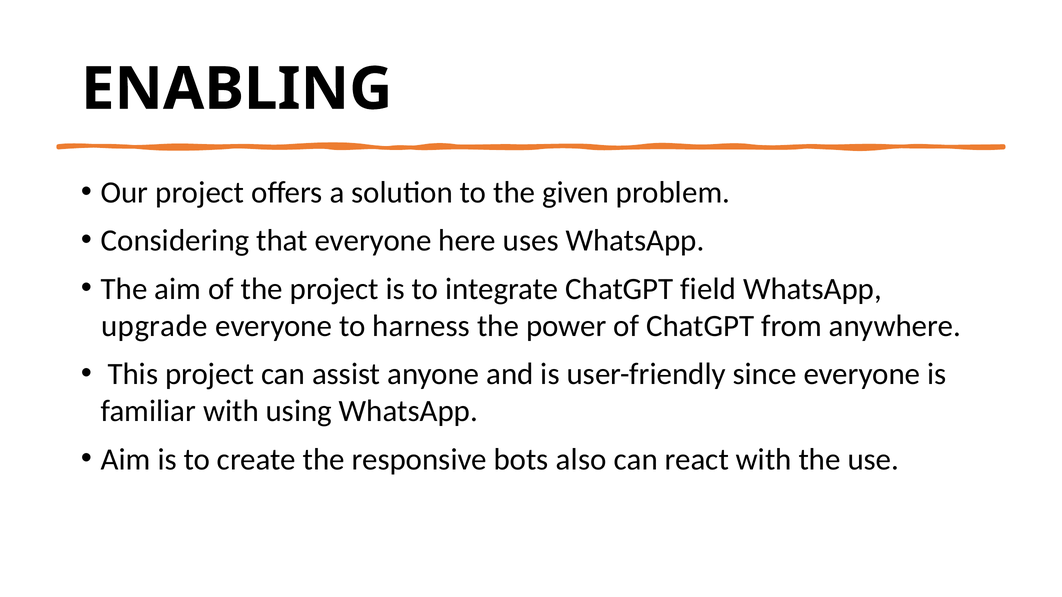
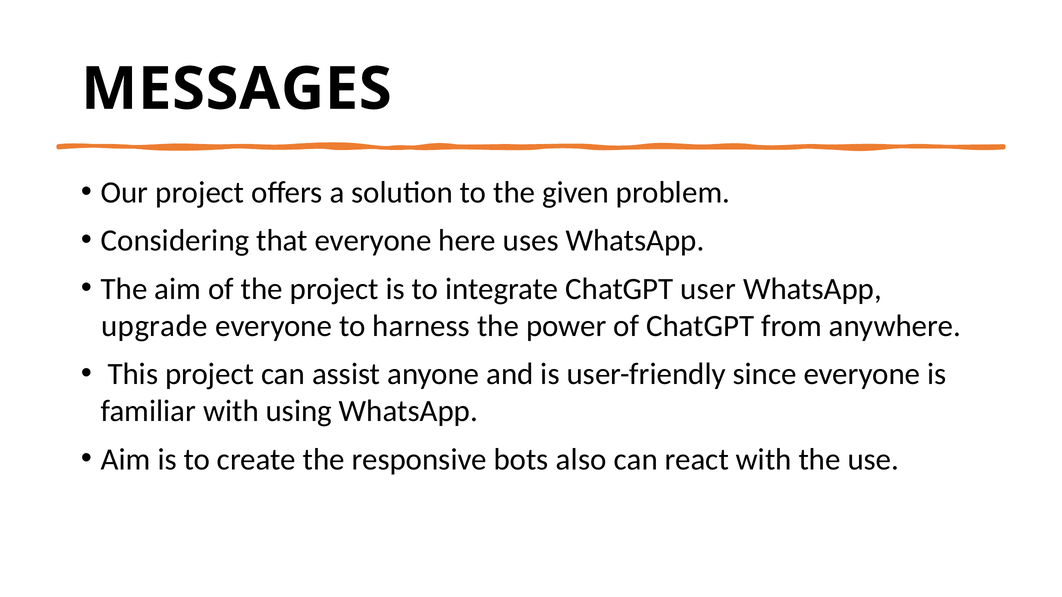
ENABLING: ENABLING -> MESSAGES (236, 89)
field: field -> user (708, 289)
